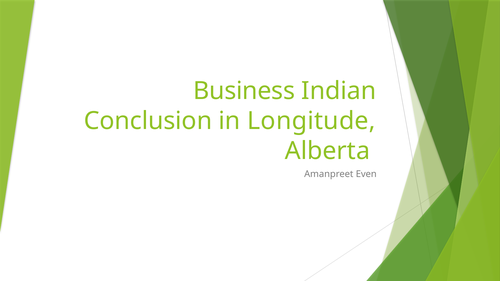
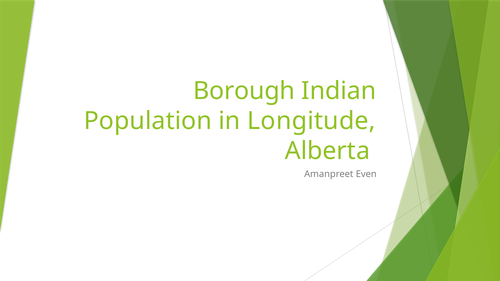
Business: Business -> Borough (244, 91)
Conclusion: Conclusion -> Population (148, 121)
